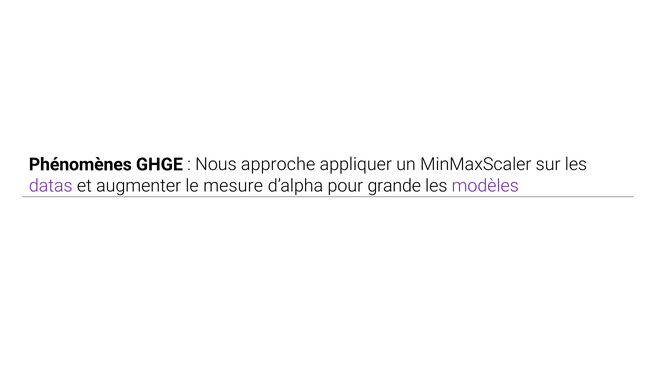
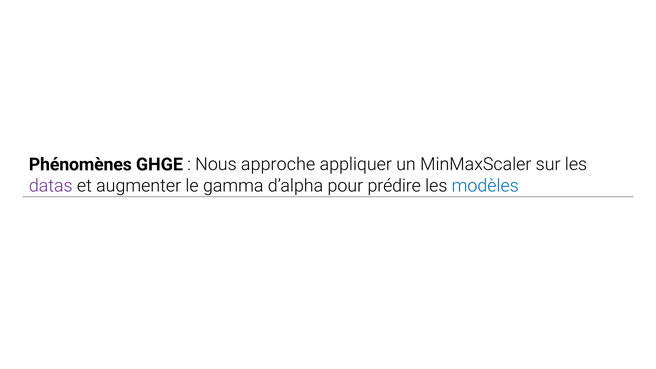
mesure: mesure -> gamma (233, 186)
grande: grande -> prédire (394, 186)
modèles colour: purple -> blue (485, 186)
